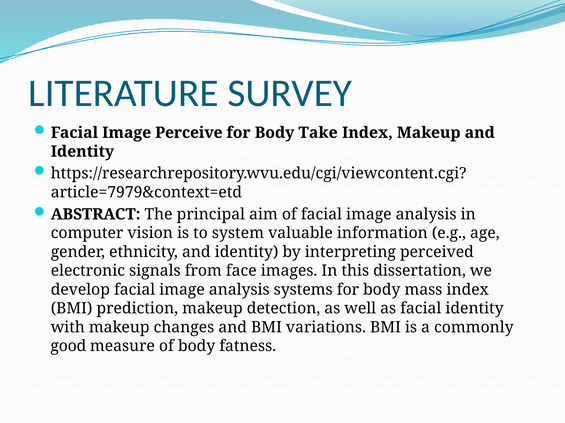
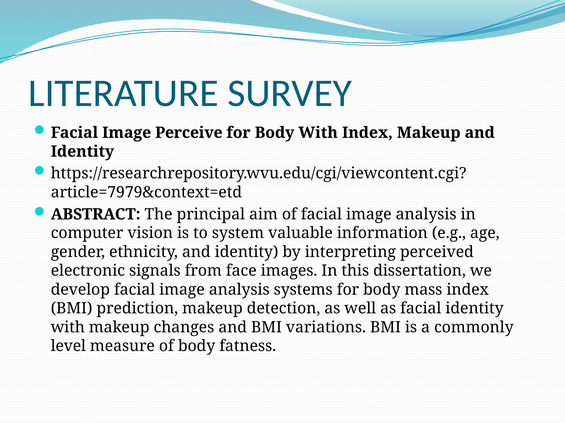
Body Take: Take -> With (318, 133)
good: good -> level (68, 347)
